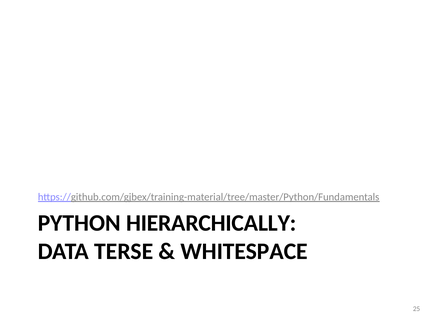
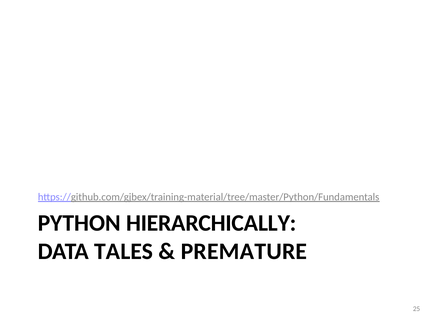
TERSE: TERSE -> TALES (124, 252)
WHITESPACE: WHITESPACE -> PREMATURE (244, 252)
